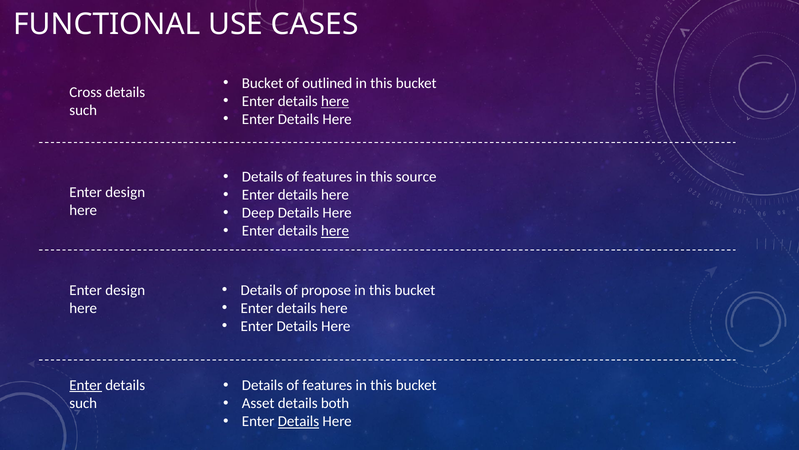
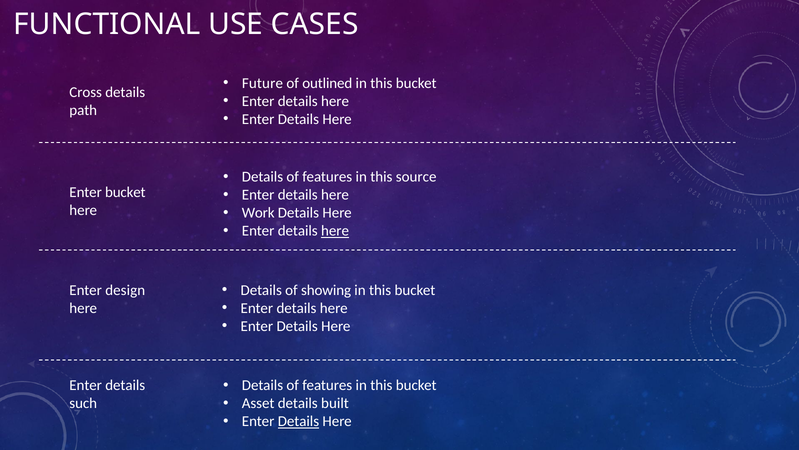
Bucket: Bucket -> Future (262, 83)
here underline: present -> none (335, 101)
such: such -> path (83, 110)
design: design -> bucket (125, 192)
Deep: Deep -> Work (258, 213)
propose: propose -> showing (326, 290)
Enter underline: present -> none (86, 385)
both: both -> built (335, 403)
